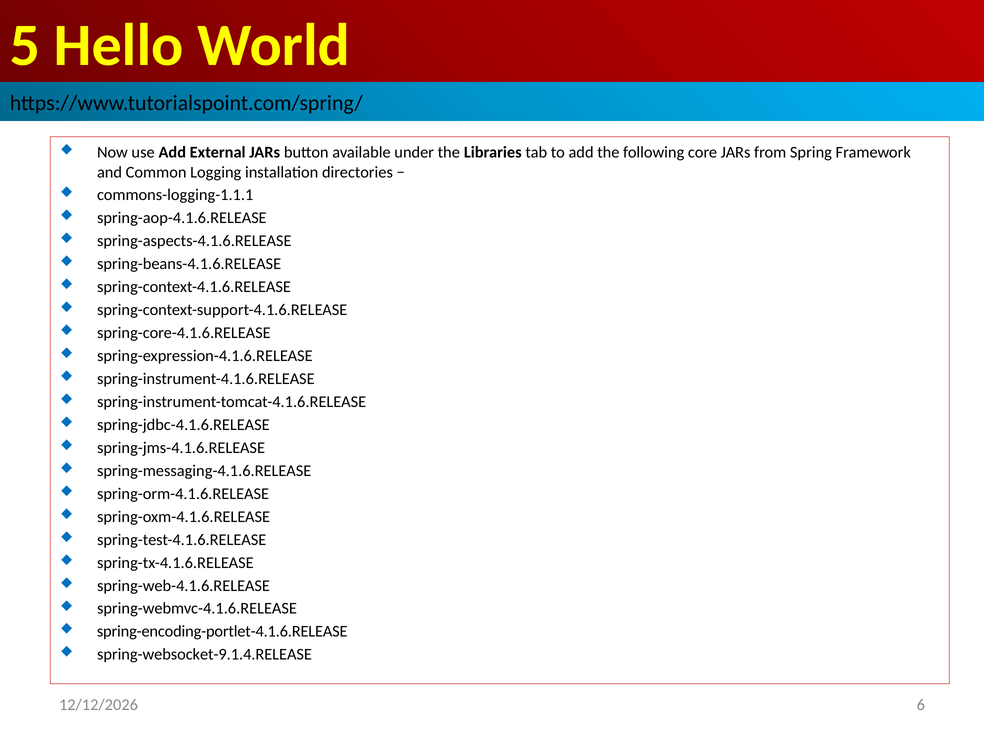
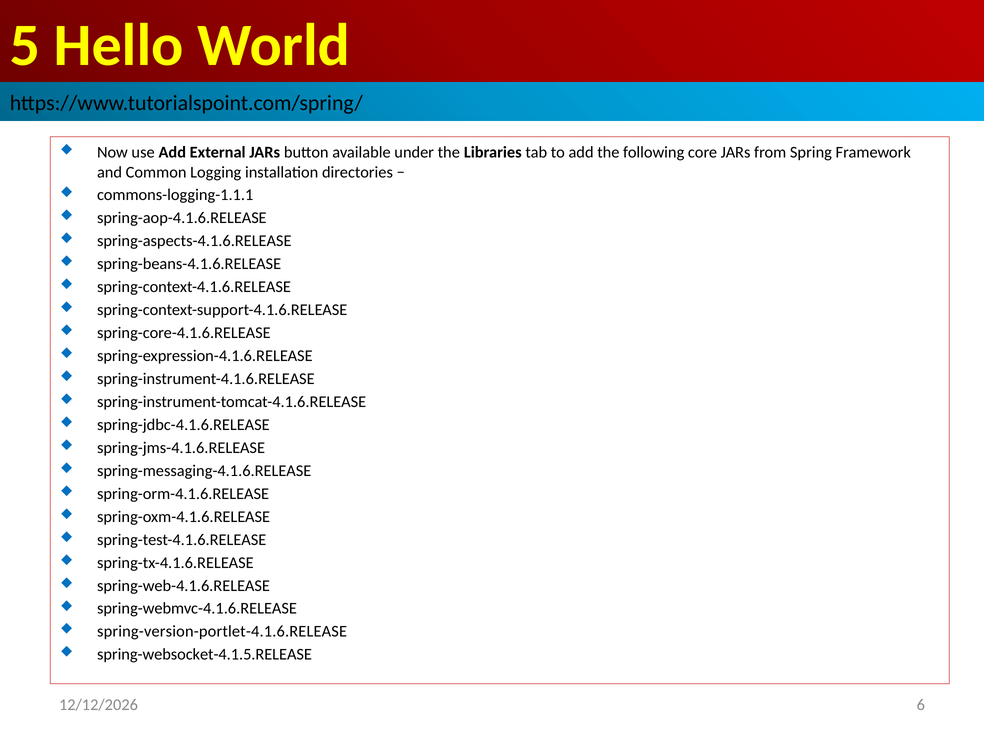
spring-encoding-portlet-4.1.6.RELEASE: spring-encoding-portlet-4.1.6.RELEASE -> spring-version-portlet-4.1.6.RELEASE (222, 632)
spring-websocket-9.1.4.RELEASE: spring-websocket-9.1.4.RELEASE -> spring-websocket-4.1.5.RELEASE (204, 655)
